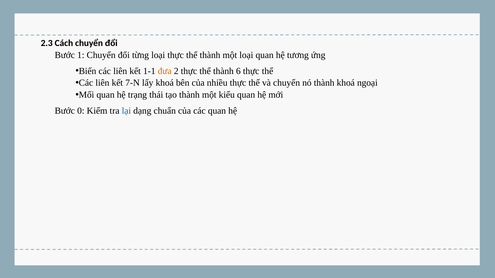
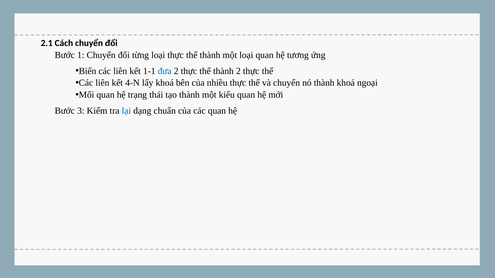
2.3: 2.3 -> 2.1 (47, 43)
đưa colour: orange -> blue (165, 71)
thành 6: 6 -> 2 (238, 71)
7-N: 7-N -> 4-N (133, 83)
0: 0 -> 3 (81, 111)
